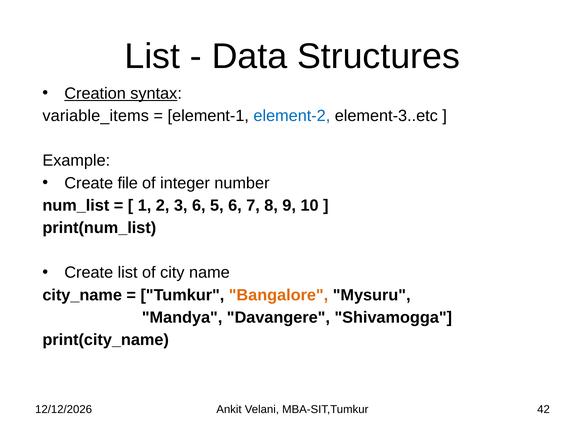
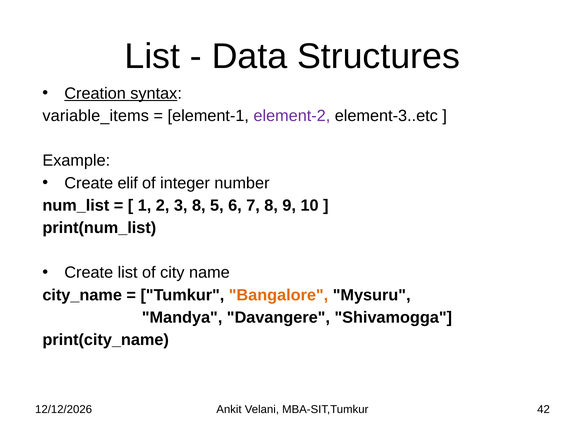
element-2 colour: blue -> purple (292, 116)
file: file -> elif (128, 183)
3 6: 6 -> 8 (199, 206)
